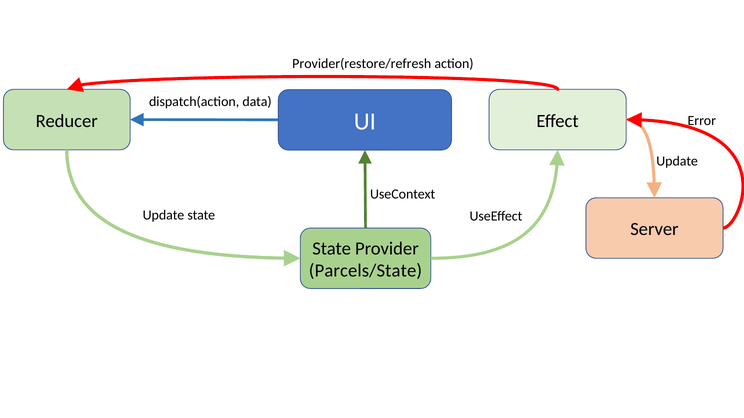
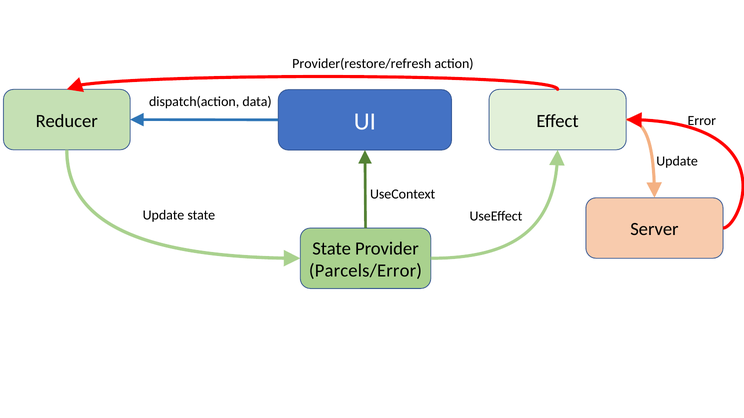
Parcels/State: Parcels/State -> Parcels/Error (365, 271)
